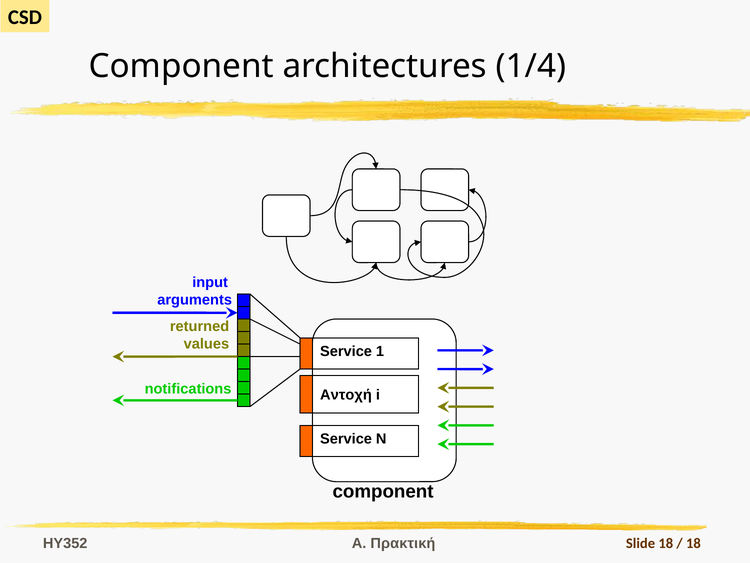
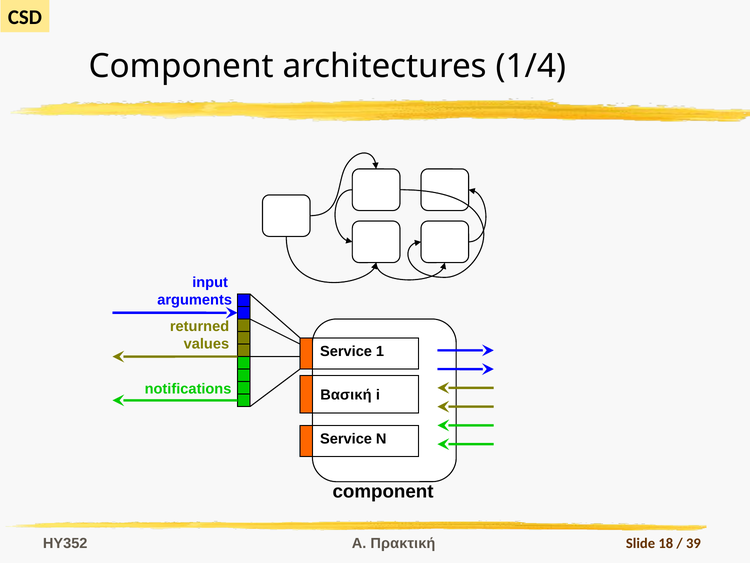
Αντοχή: Αντοχή -> Βασική (346, 395)
18: 18 -> 39 (693, 543)
